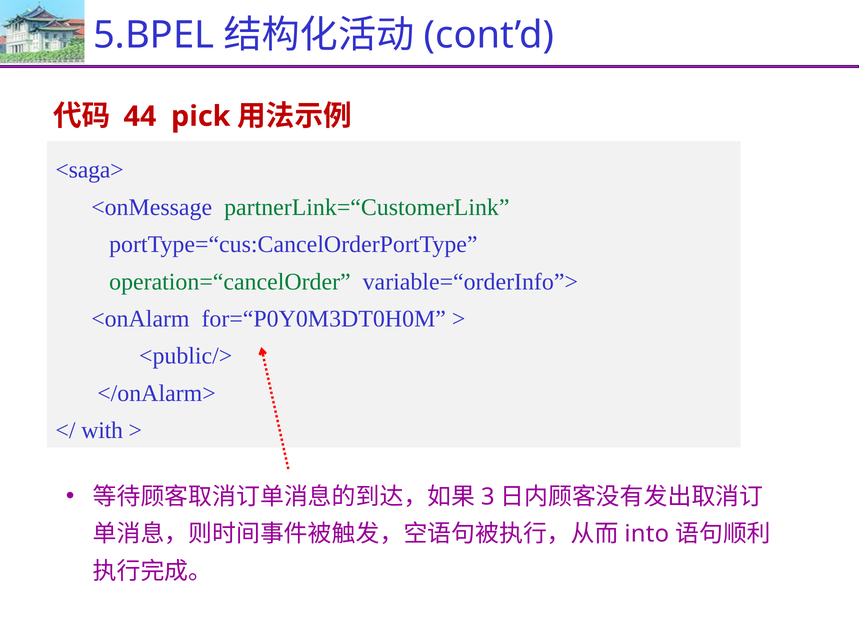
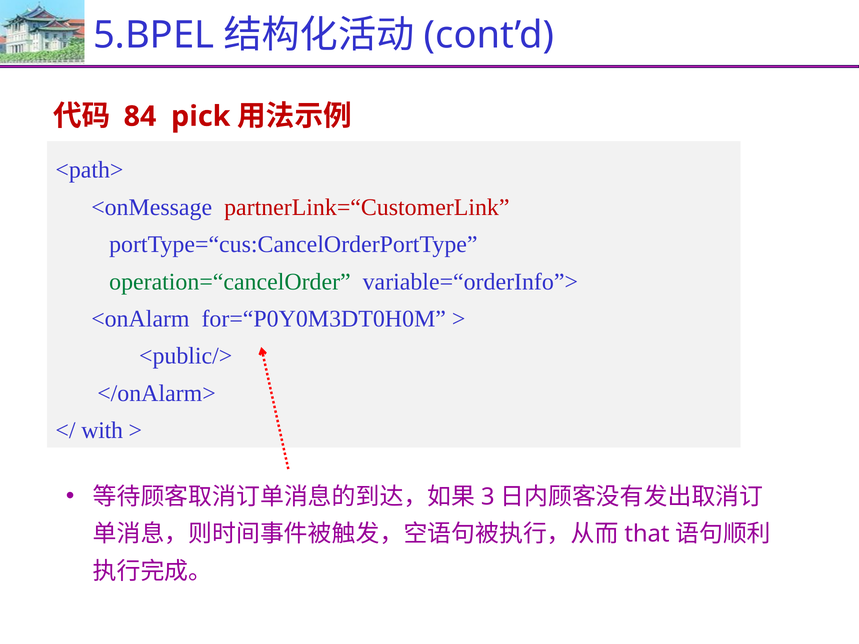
44: 44 -> 84 (140, 116)
<saga>: <saga> -> <path> (89, 170)
partnerLink=“CustomerLink colour: green -> red (367, 207)
into: into -> that (647, 534)
